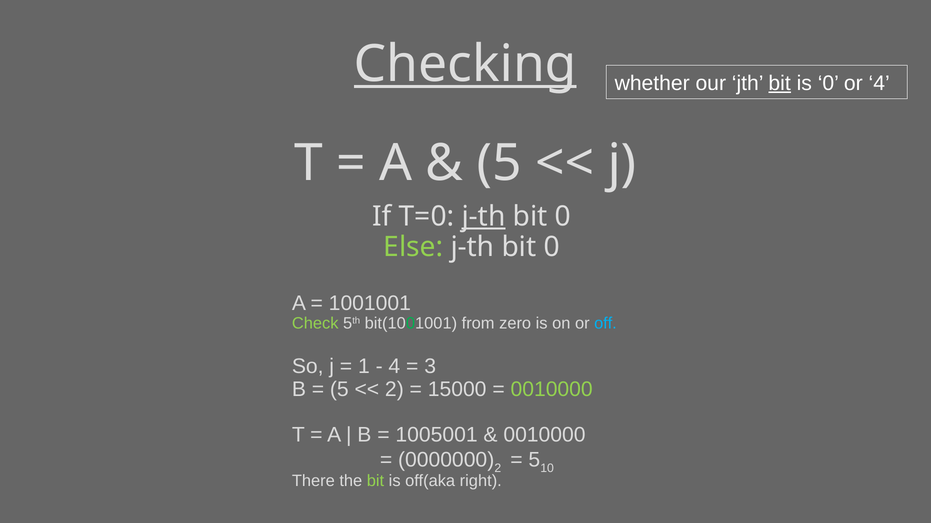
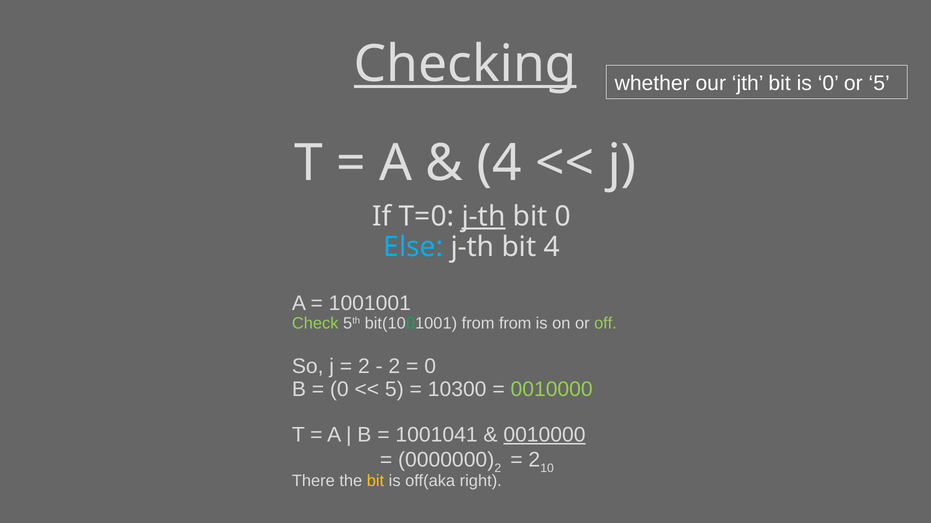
bit underline: present -> none (780, 83)
or 4: 4 -> 5 (879, 83)
5: 5 -> 4 (499, 163)
Else colour: light green -> light blue (413, 247)
0: 0 -> 4 (552, 247)
from zero: zero -> from (515, 324)
off colour: light blue -> light green (605, 324)
1: 1 -> 2 (364, 367)
4: 4 -> 2 (394, 367)
3: 3 -> 0 (430, 367)
5: 5 -> 0 (339, 390)
2: 2 -> 5 (394, 390)
15000: 15000 -> 10300 (457, 390)
1005001: 1005001 -> 1001041 (437, 435)
0010000 underline: none -> present (544, 435)
5: 5 -> 2 (534, 461)
bit colour: light green -> yellow (375, 481)
